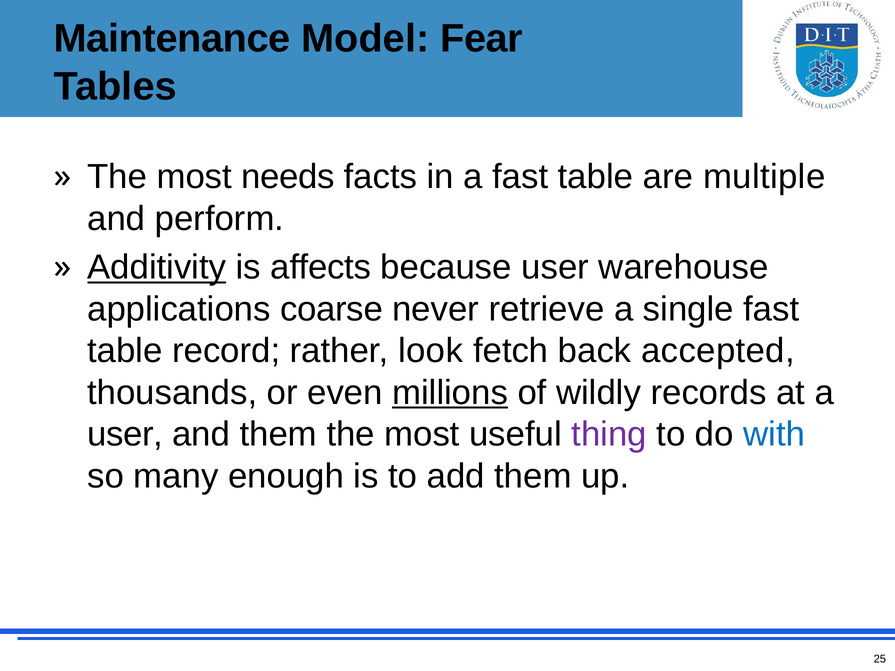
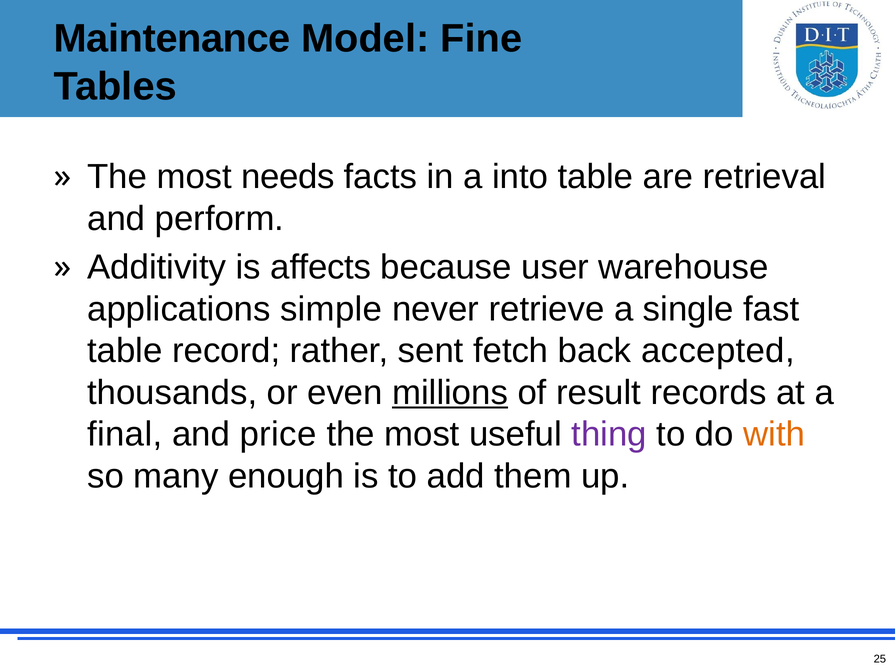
Fear: Fear -> Fine (481, 39)
a fast: fast -> into (520, 177)
multiple: multiple -> retrieval (764, 177)
Additivity underline: present -> none (157, 268)
coarse: coarse -> simple (331, 309)
look: look -> sent (431, 351)
wildly: wildly -> result (599, 393)
user: user -> final (125, 435)
and them: them -> price (278, 435)
with colour: blue -> orange (774, 435)
